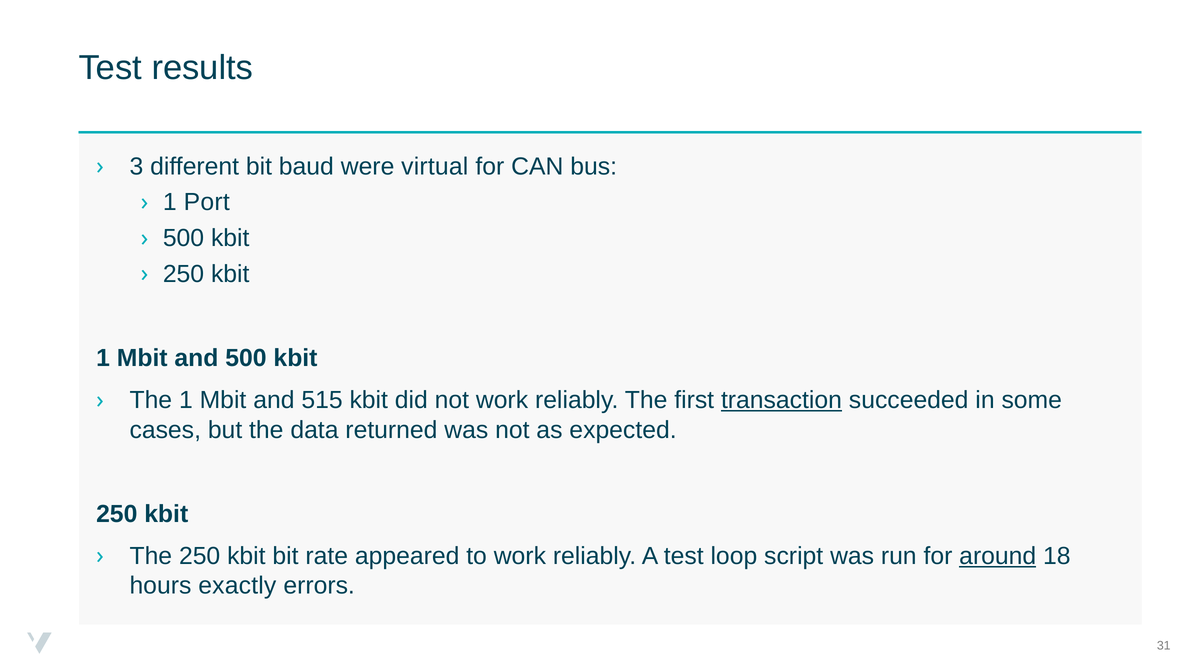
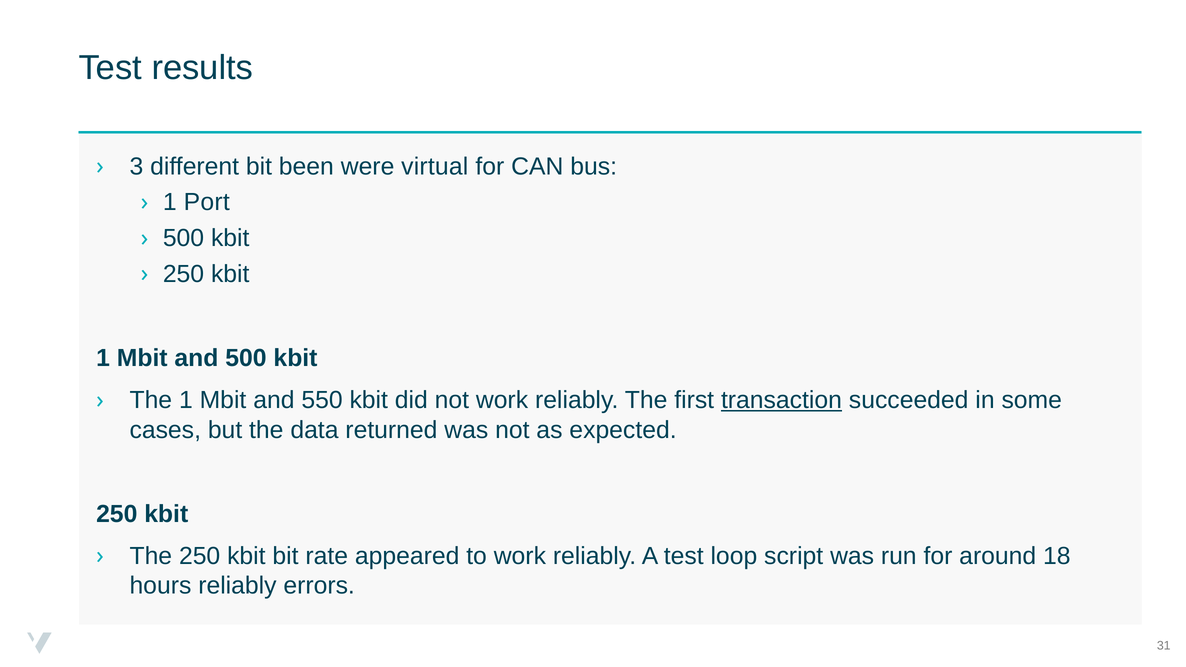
baud: baud -> been (306, 167)
515: 515 -> 550 (322, 400)
around underline: present -> none (998, 556)
hours exactly: exactly -> reliably (237, 586)
